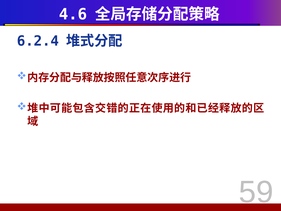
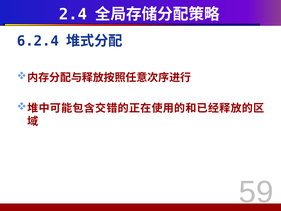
4.6: 4.6 -> 2.4 (73, 14)
